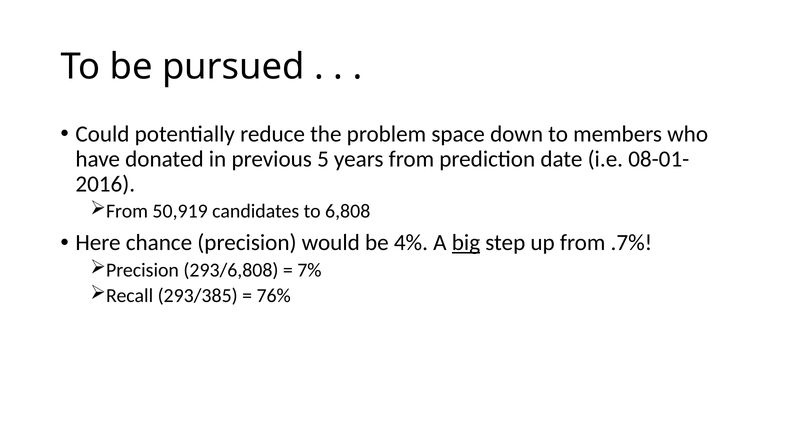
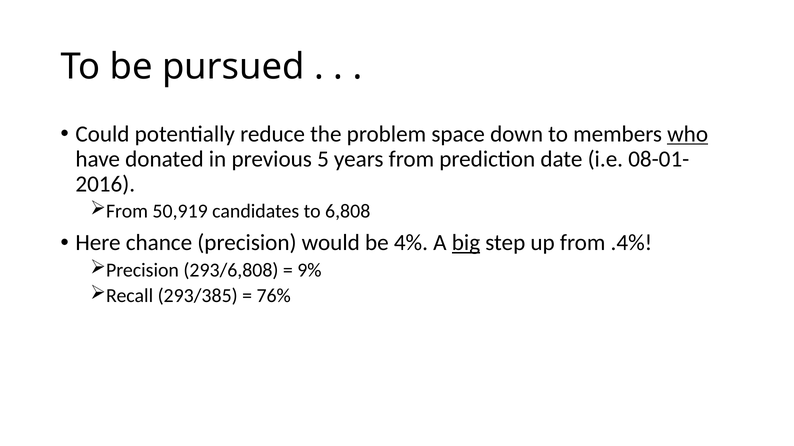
who underline: none -> present (688, 134)
.7%: .7% -> .4% (631, 243)
7%: 7% -> 9% (309, 270)
